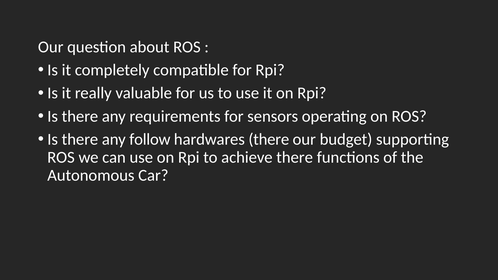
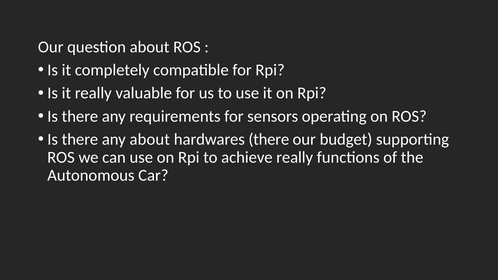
any follow: follow -> about (150, 139)
achieve there: there -> really (295, 157)
